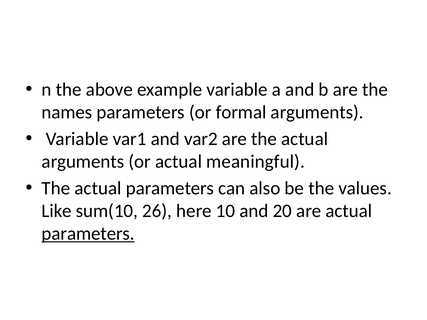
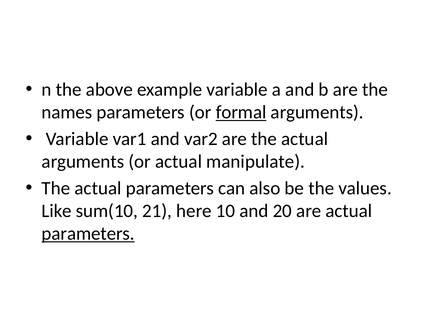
formal underline: none -> present (241, 112)
meaningful: meaningful -> manipulate (256, 162)
26: 26 -> 21 (157, 211)
